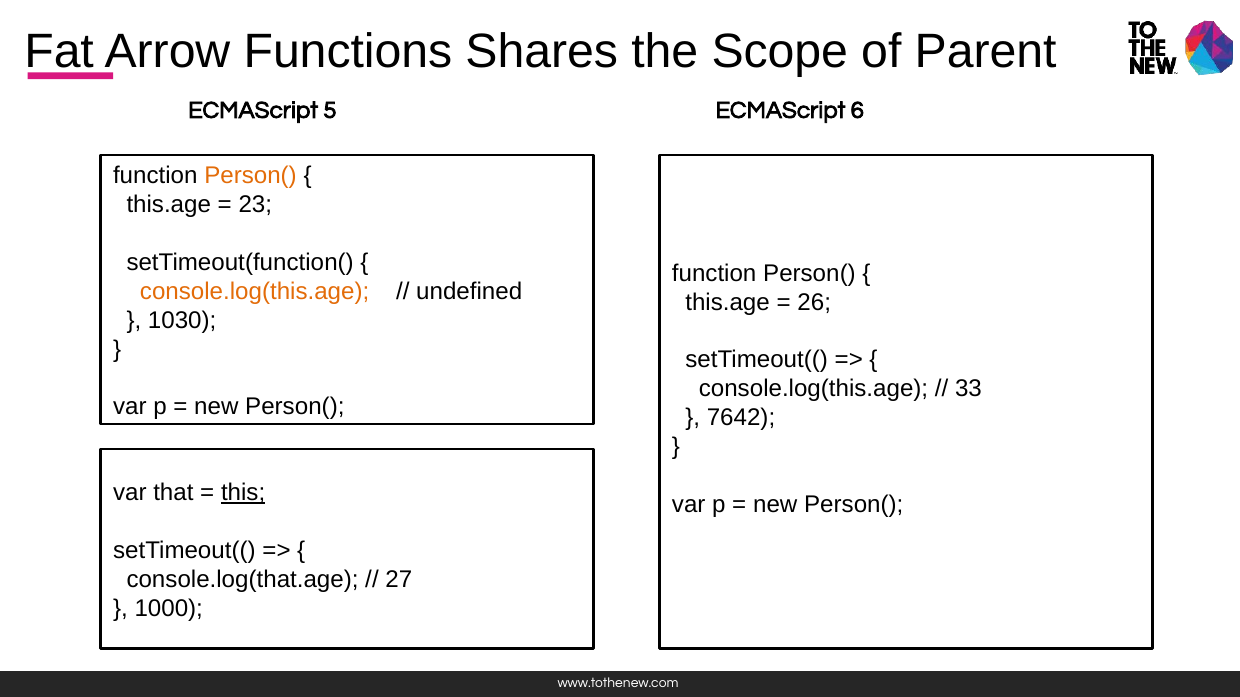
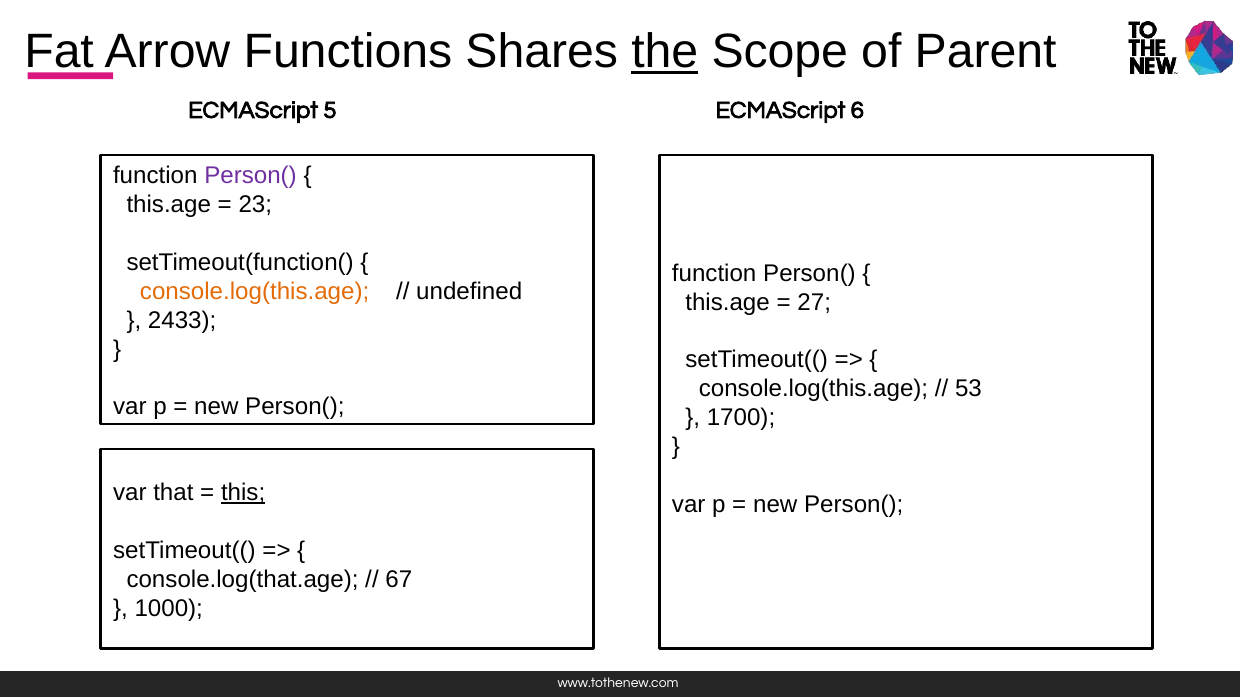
the underline: none -> present (665, 52)
Person( colour: orange -> purple (251, 176)
26: 26 -> 27 (814, 302)
1030: 1030 -> 2433 (182, 320)
33: 33 -> 53 (968, 389)
7642: 7642 -> 1700 (741, 418)
27: 27 -> 67 (399, 580)
